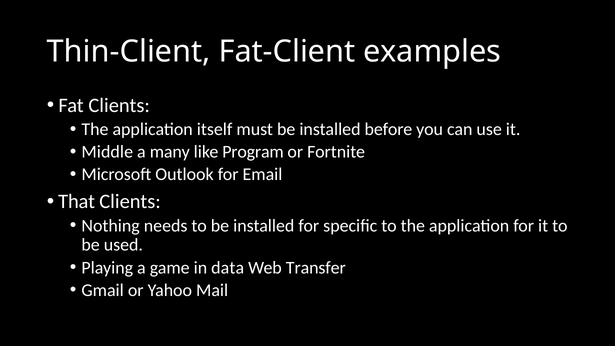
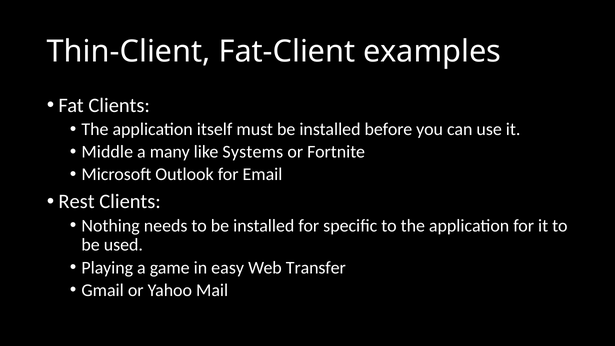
Program: Program -> Systems (253, 152)
That: That -> Rest (77, 202)
data: data -> easy (228, 268)
